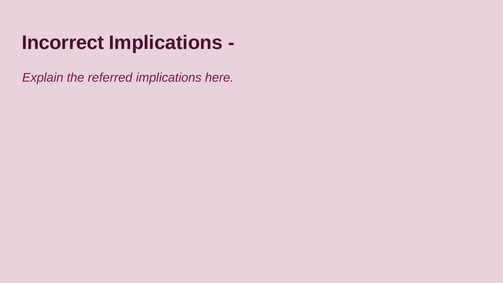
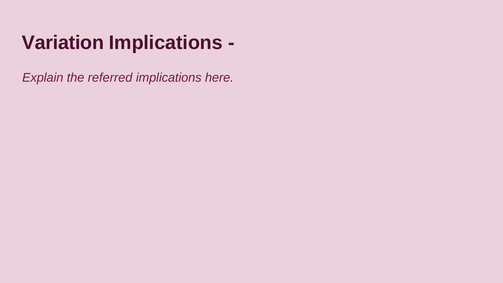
Incorrect: Incorrect -> Variation (63, 43)
